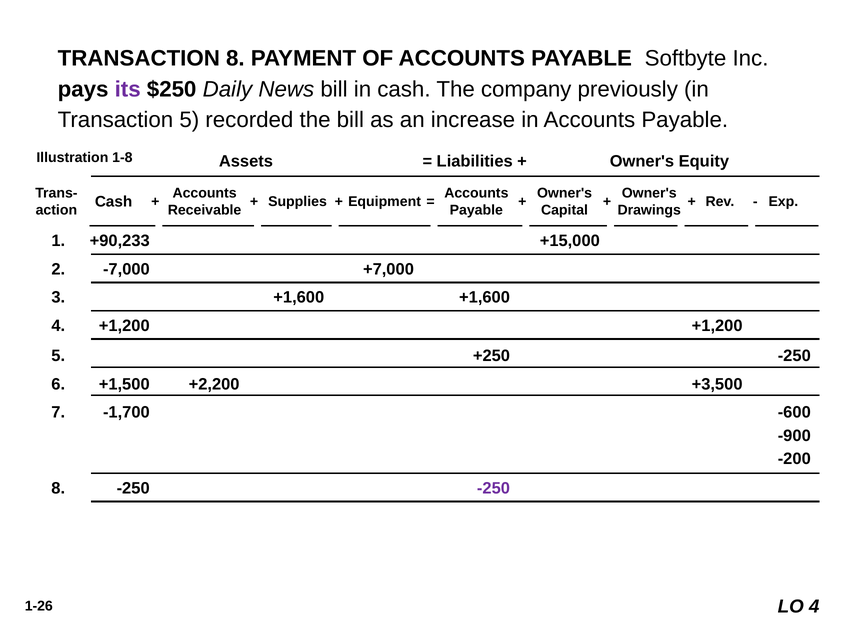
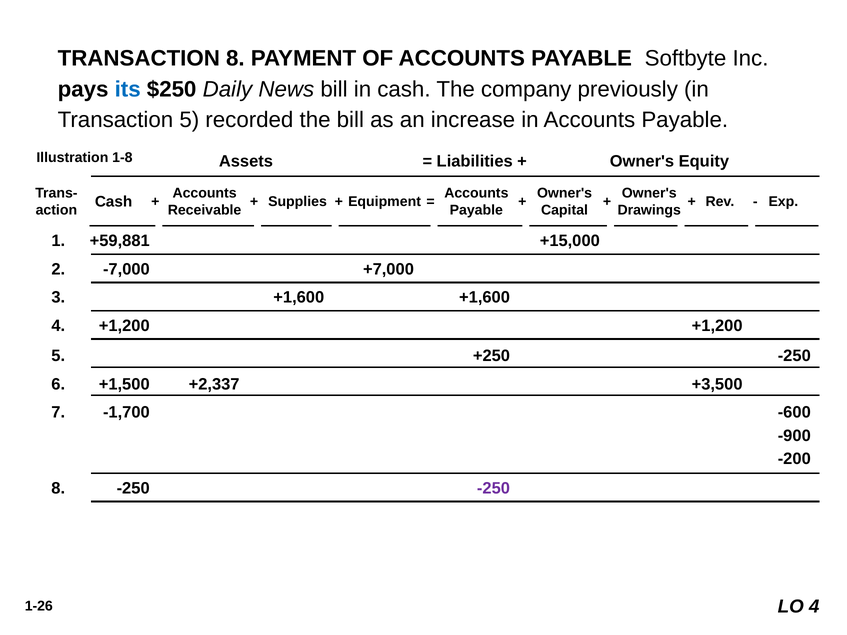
its colour: purple -> blue (128, 89)
+90,233: +90,233 -> +59,881 (120, 241)
+2,200: +2,200 -> +2,337 (214, 384)
